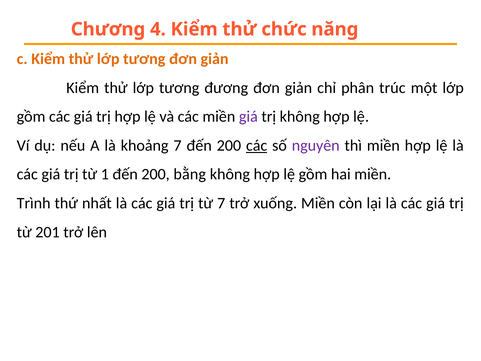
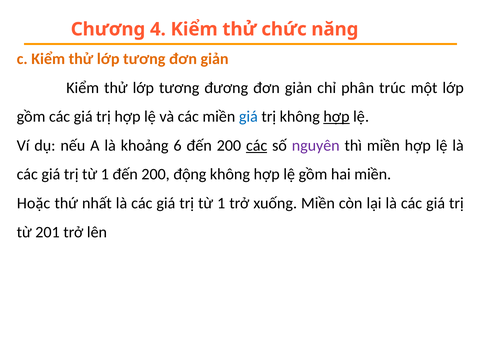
giá colour: purple -> blue (248, 117)
hợp underline: none -> present (336, 117)
khoảng 7: 7 -> 6 (178, 145)
bằng: bằng -> động (190, 174)
Trình: Trình -> Hoặc (34, 203)
7: 7 -> 1 (221, 203)
